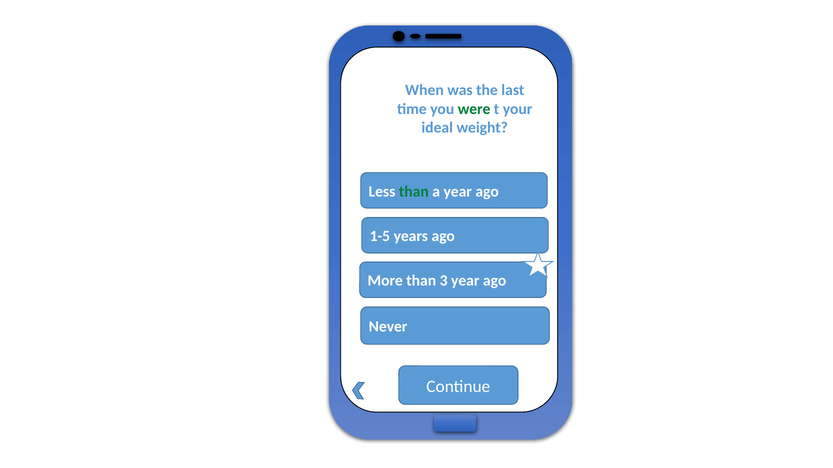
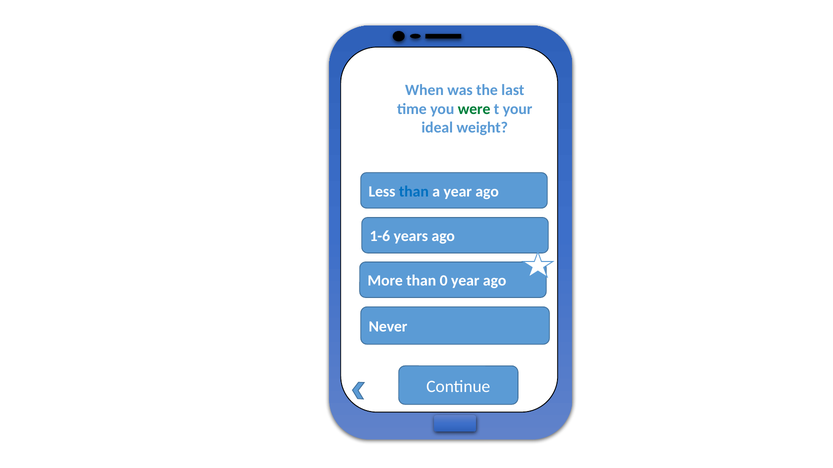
than colour: green -> blue (414, 192)
1-5: 1-5 -> 1-6 (380, 237)
3: 3 -> 0 (444, 281)
